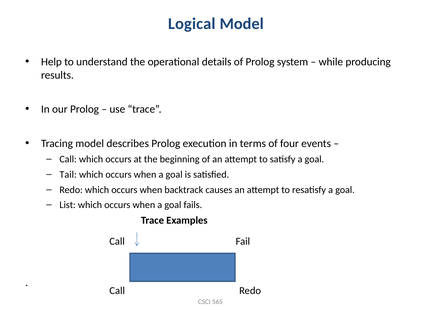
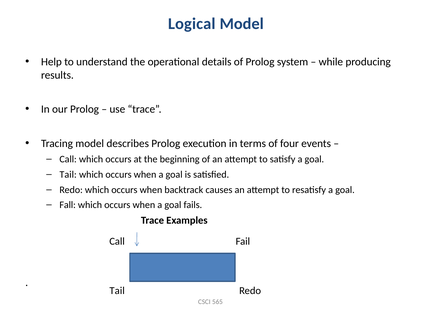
List: List -> Fall (68, 205)
Call: Call -> Tail (117, 290)
